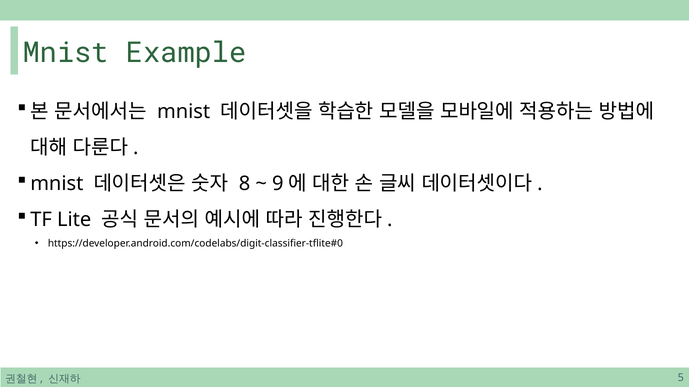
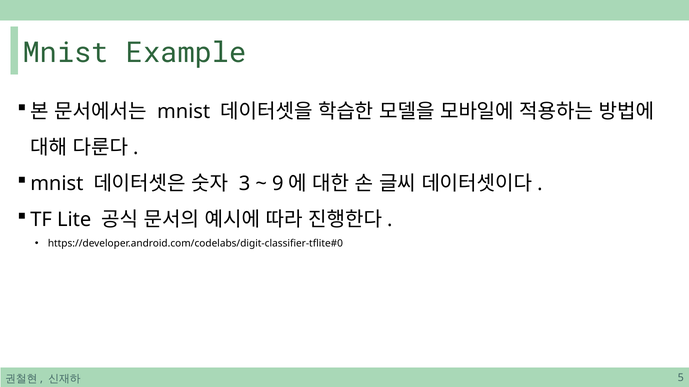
8: 8 -> 3 (245, 184)
